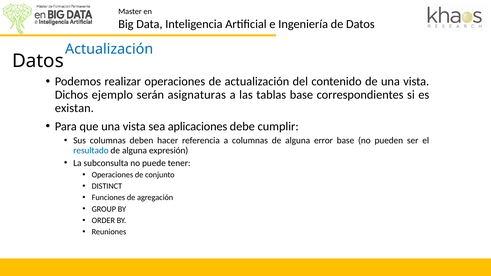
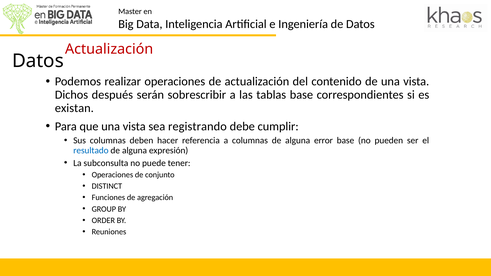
Actualización colour: blue -> red (109, 49)
ejemplo: ejemplo -> después (112, 95)
asignaturas: asignaturas -> sobrescribir (197, 95)
aplicaciones: aplicaciones -> registrando (197, 126)
